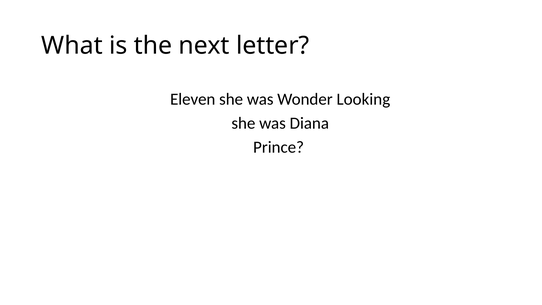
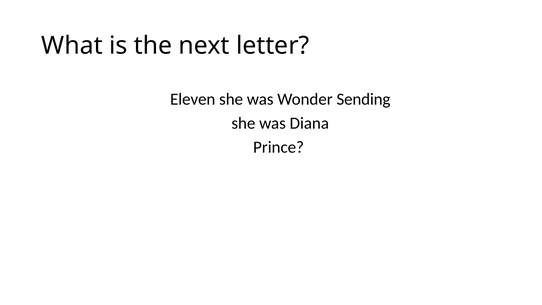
Looking: Looking -> Sending (363, 99)
